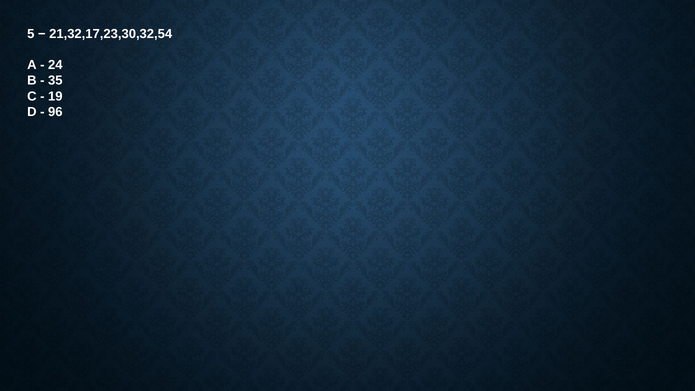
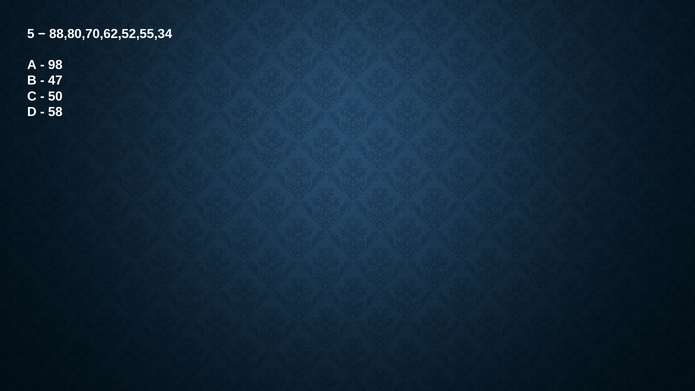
21,32,17,23,30,32,54: 21,32,17,23,30,32,54 -> 88,80,70,62,52,55,34 (111, 34)
24: 24 -> 98 (55, 65)
35: 35 -> 47 (55, 81)
19: 19 -> 50 (55, 96)
96: 96 -> 58 (55, 112)
